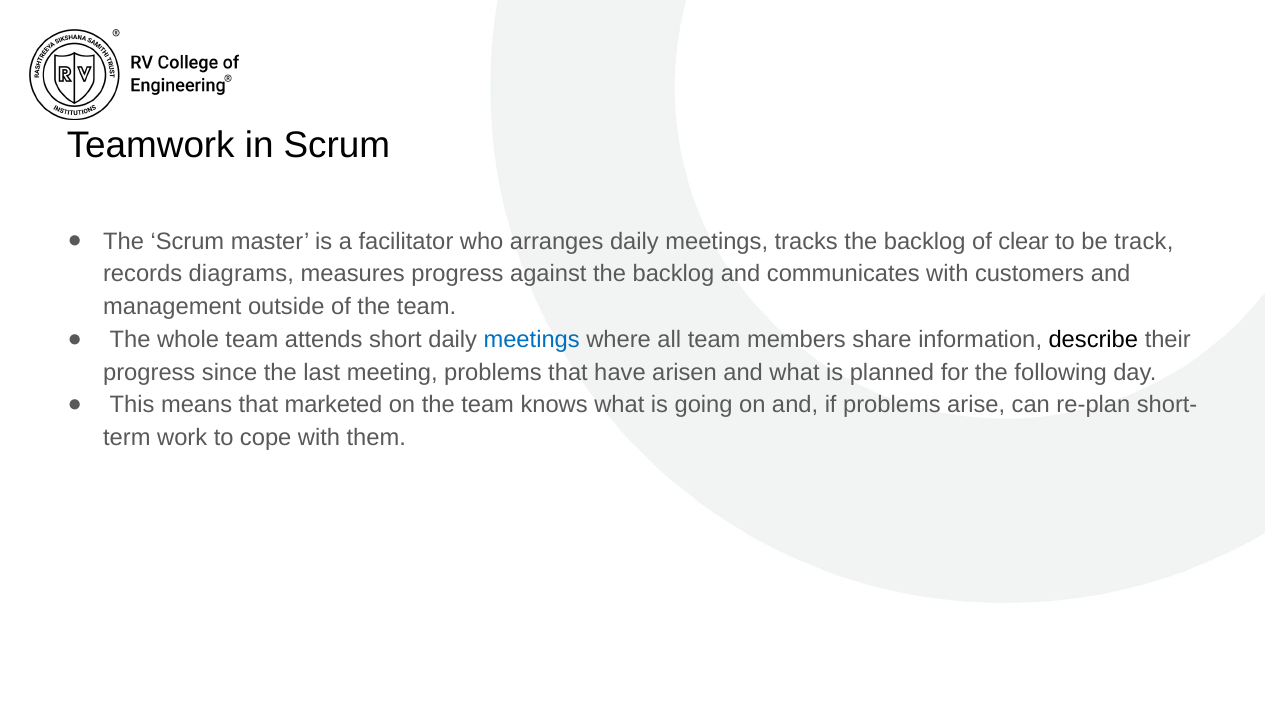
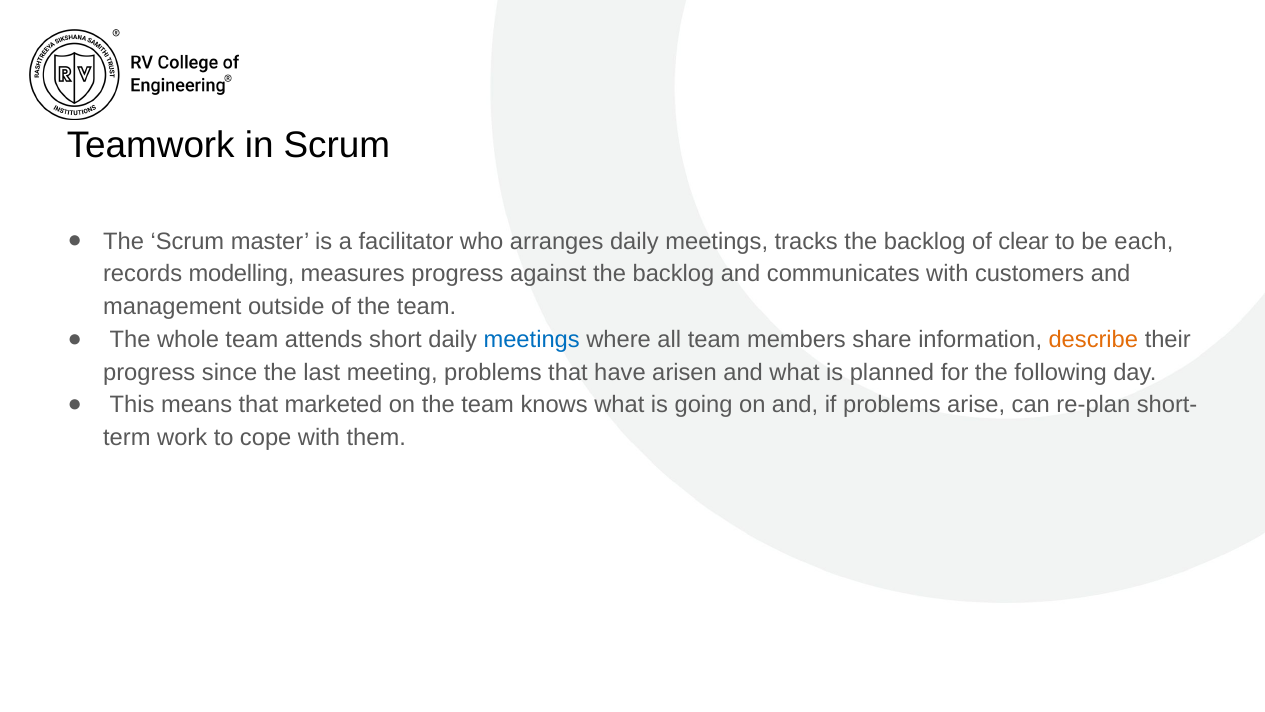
track: track -> each (1144, 241)
diagrams: diagrams -> modelling (241, 274)
describe colour: black -> orange (1093, 339)
